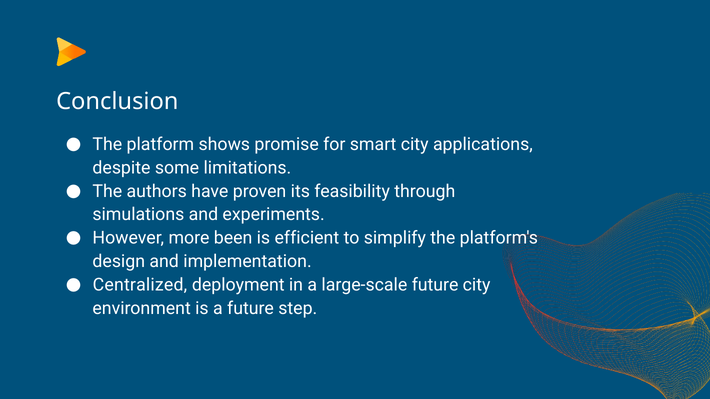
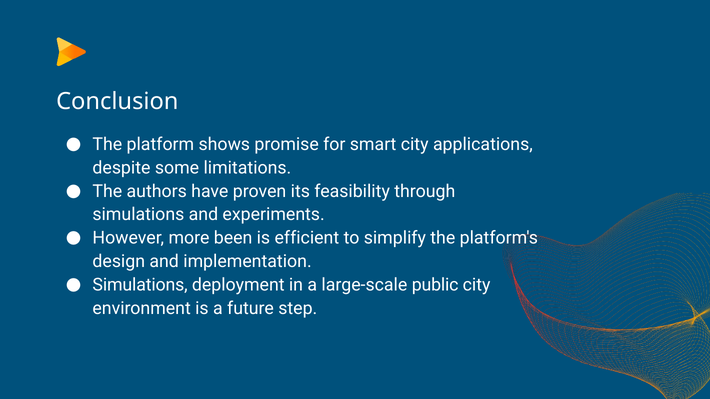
Centralized: Centralized -> Simulations (140, 285)
large-scale future: future -> public (435, 285)
